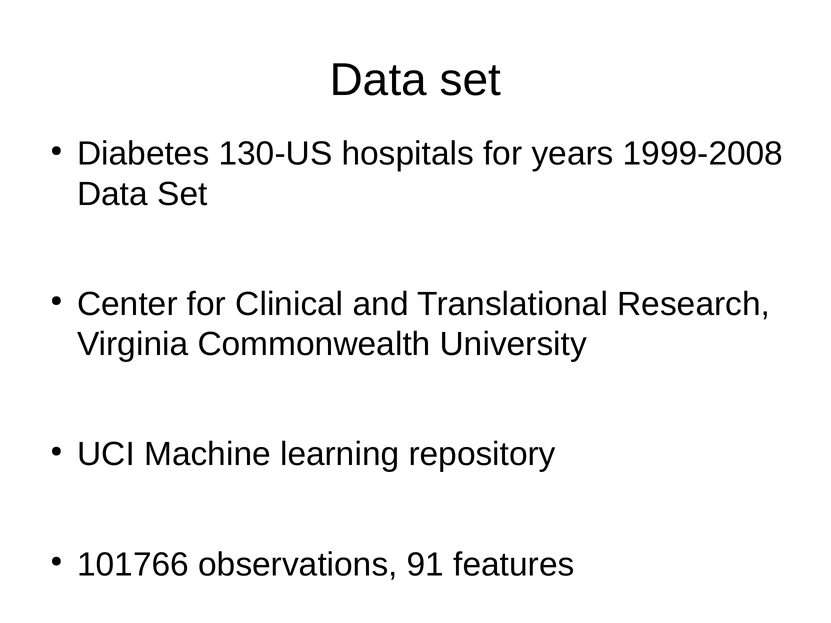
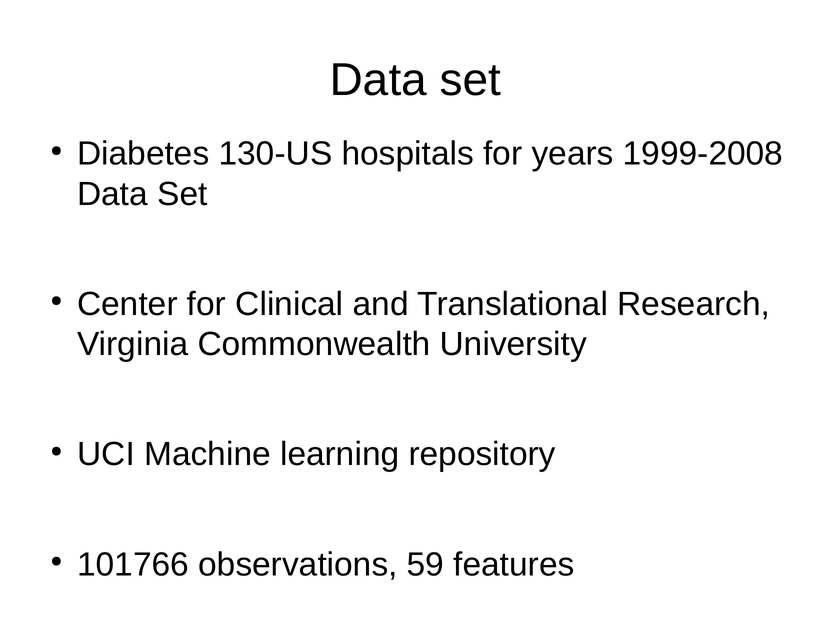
91: 91 -> 59 (425, 565)
